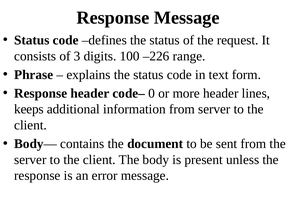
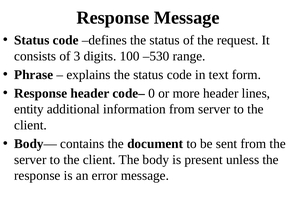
–226: –226 -> –530 (156, 56)
keeps: keeps -> entity (29, 109)
